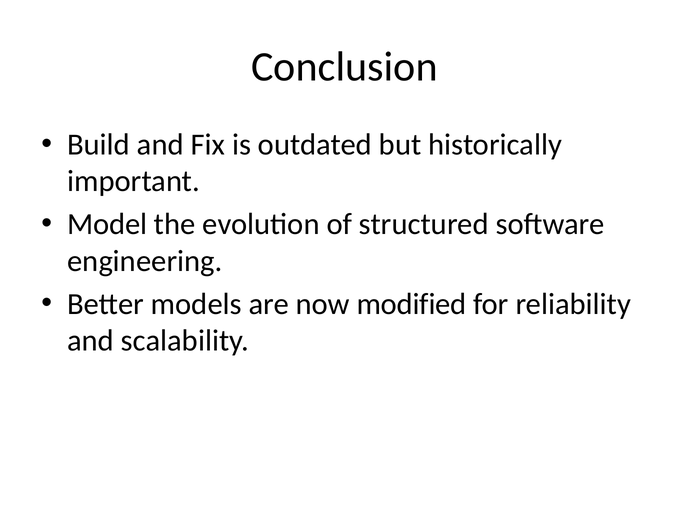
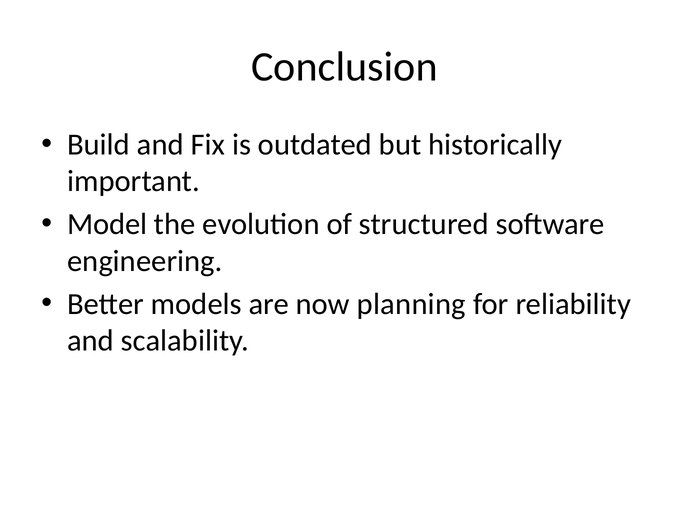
modified: modified -> planning (411, 304)
